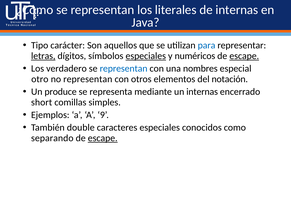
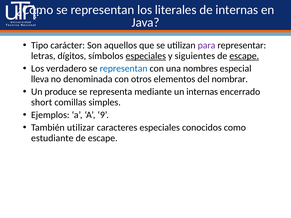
para colour: blue -> purple (207, 45)
letras underline: present -> none (43, 56)
numéricos: numéricos -> siguientes (195, 56)
otro: otro -> lleva (40, 79)
no representan: representan -> denominada (88, 79)
notación: notación -> nombrar (230, 79)
double: double -> utilizar (81, 128)
separando: separando -> estudiante (52, 138)
escape underline: present -> none (103, 138)
